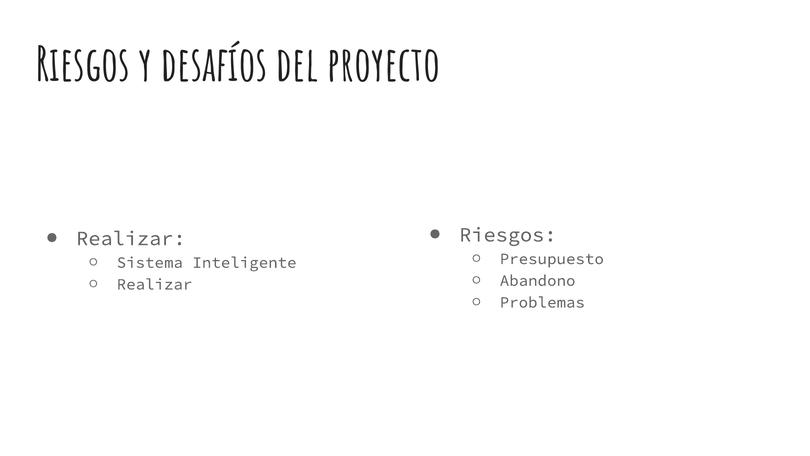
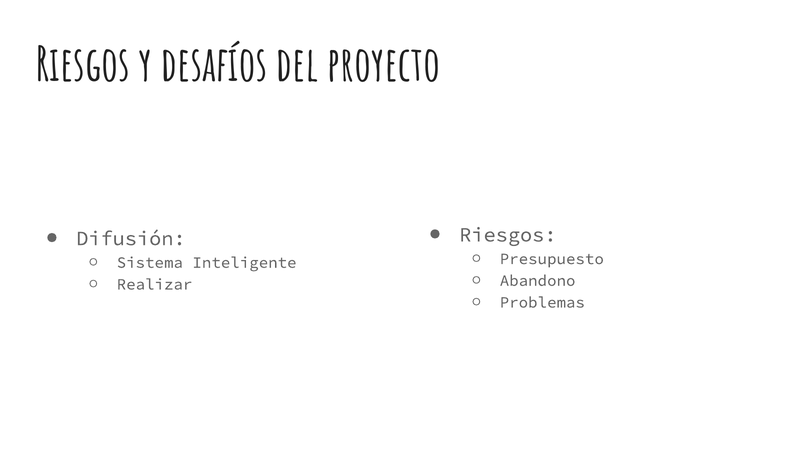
Realizar: Realizar -> Difusión (131, 238)
